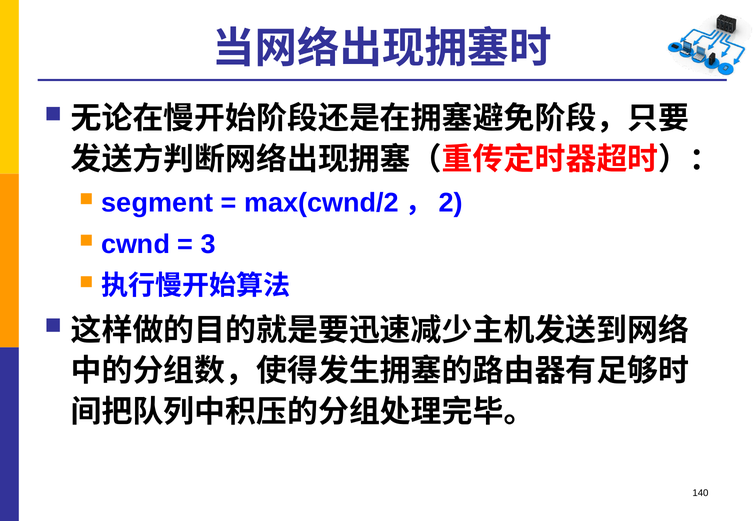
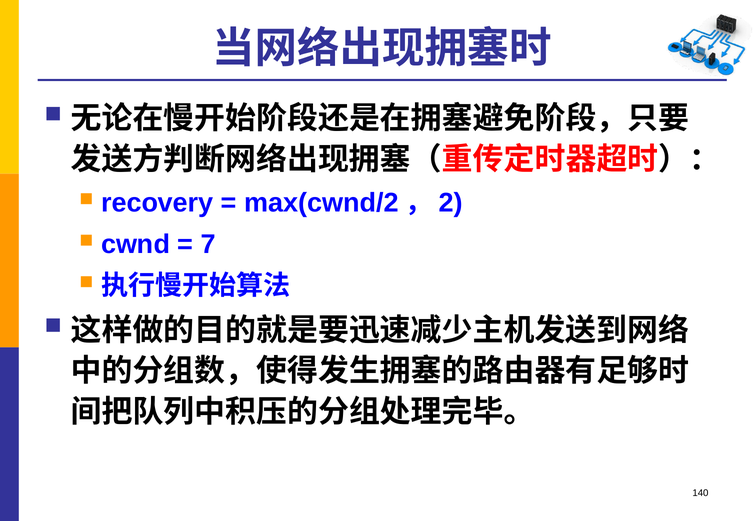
segment: segment -> recovery (157, 203)
3: 3 -> 7 (208, 245)
